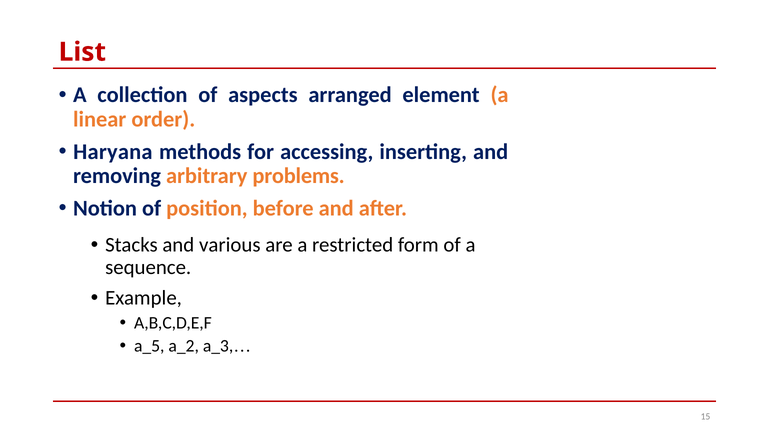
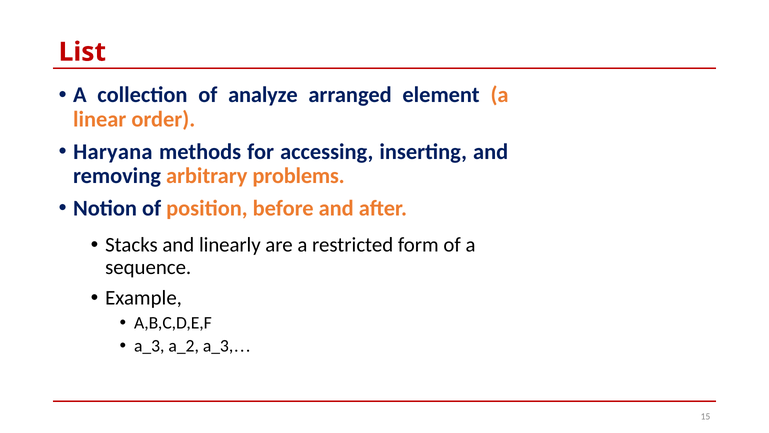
aspects: aspects -> analyze (263, 95)
various: various -> linearly (230, 245)
a_5: a_5 -> a_3 (149, 345)
